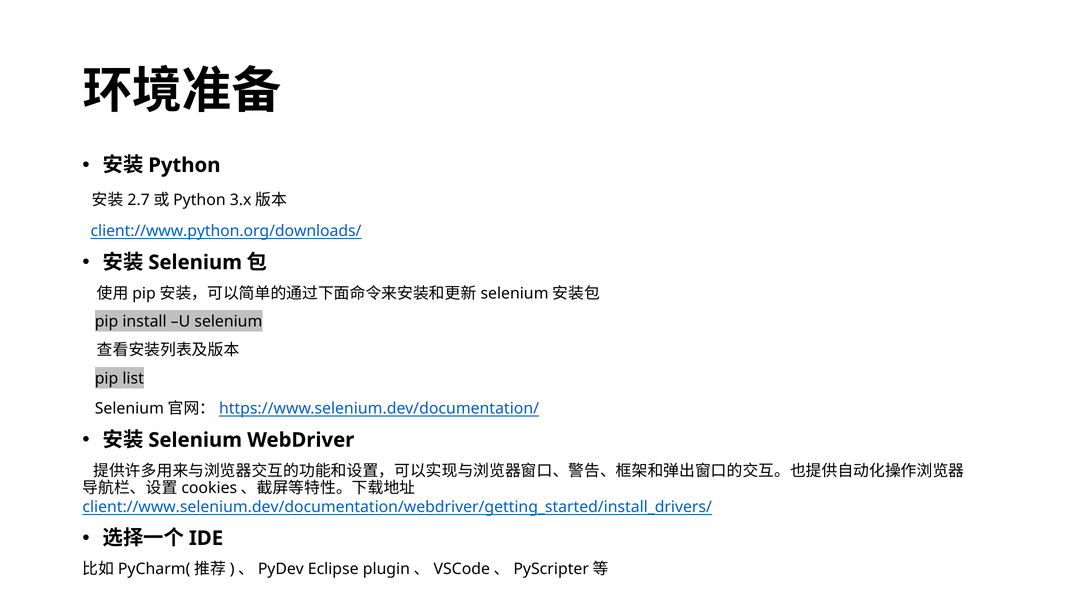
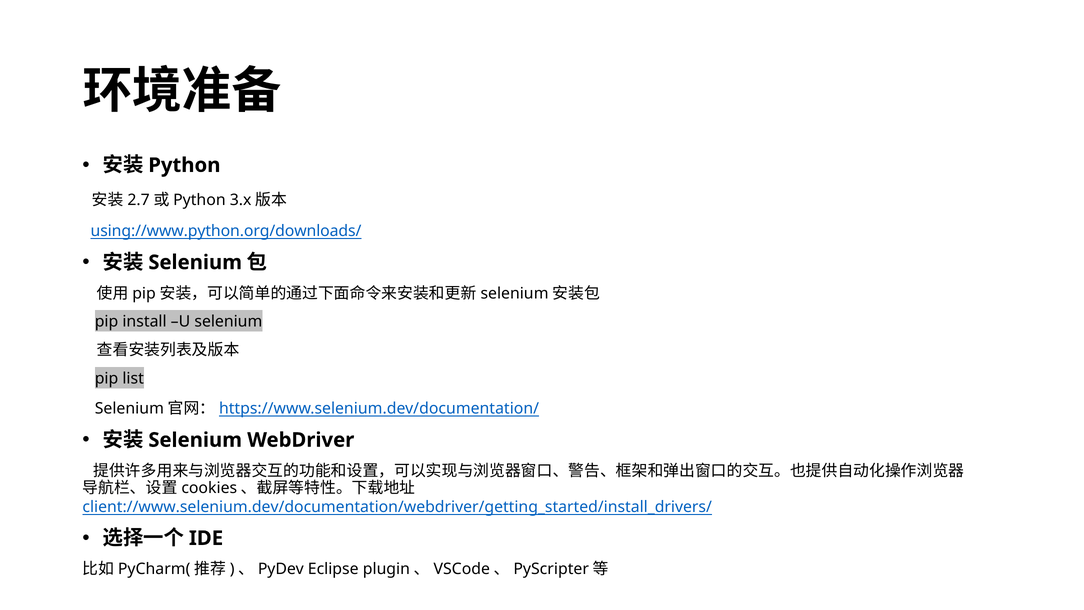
client://www.python.org/downloads/: client://www.python.org/downloads/ -> using://www.python.org/downloads/ (226, 231)
